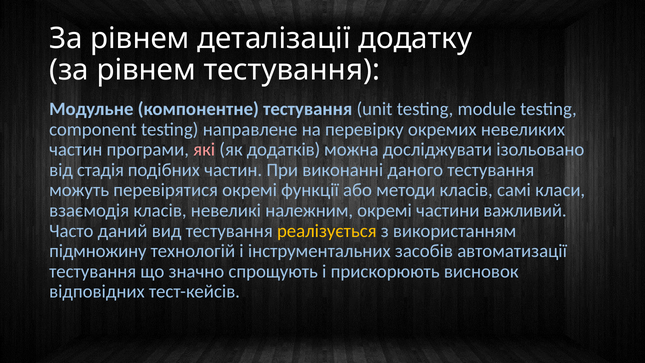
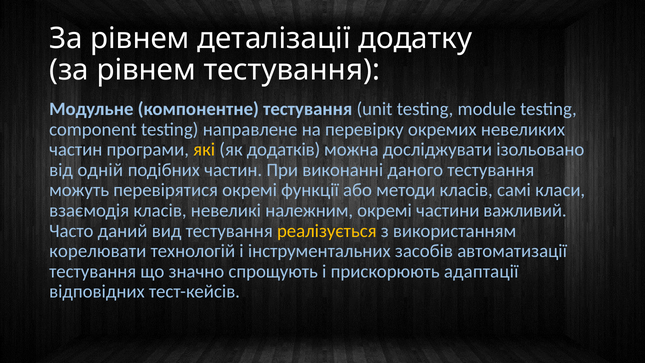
які colour: pink -> yellow (204, 150)
стадія: стадія -> одній (100, 170)
підмножину: підмножину -> корелювати (98, 251)
висновок: висновок -> адаптації (481, 271)
